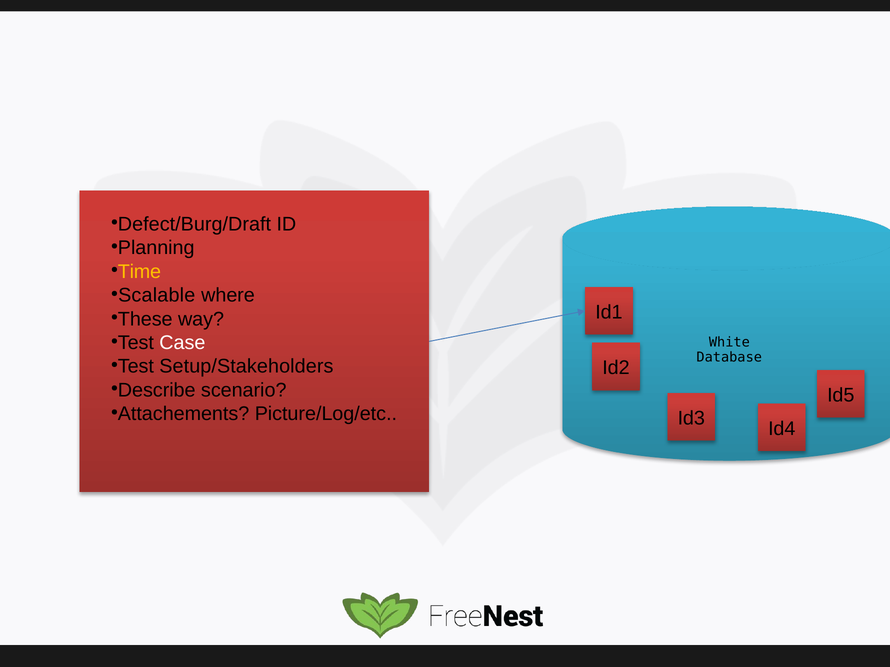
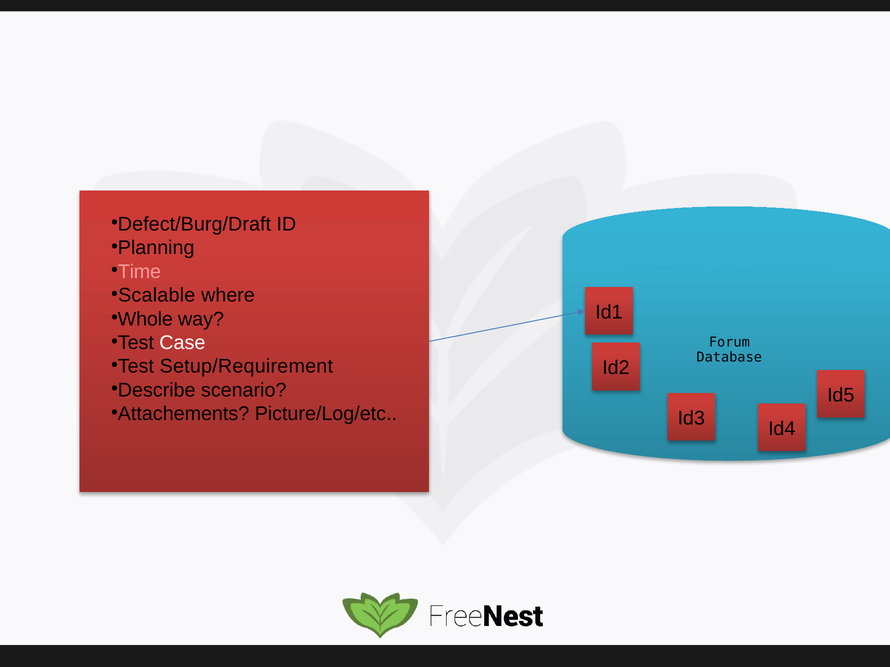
Time colour: yellow -> pink (139, 272)
These: These -> Whole (145, 319)
White: White -> Forum (729, 342)
Setup/Stakeholders: Setup/Stakeholders -> Setup/Requirement (246, 367)
